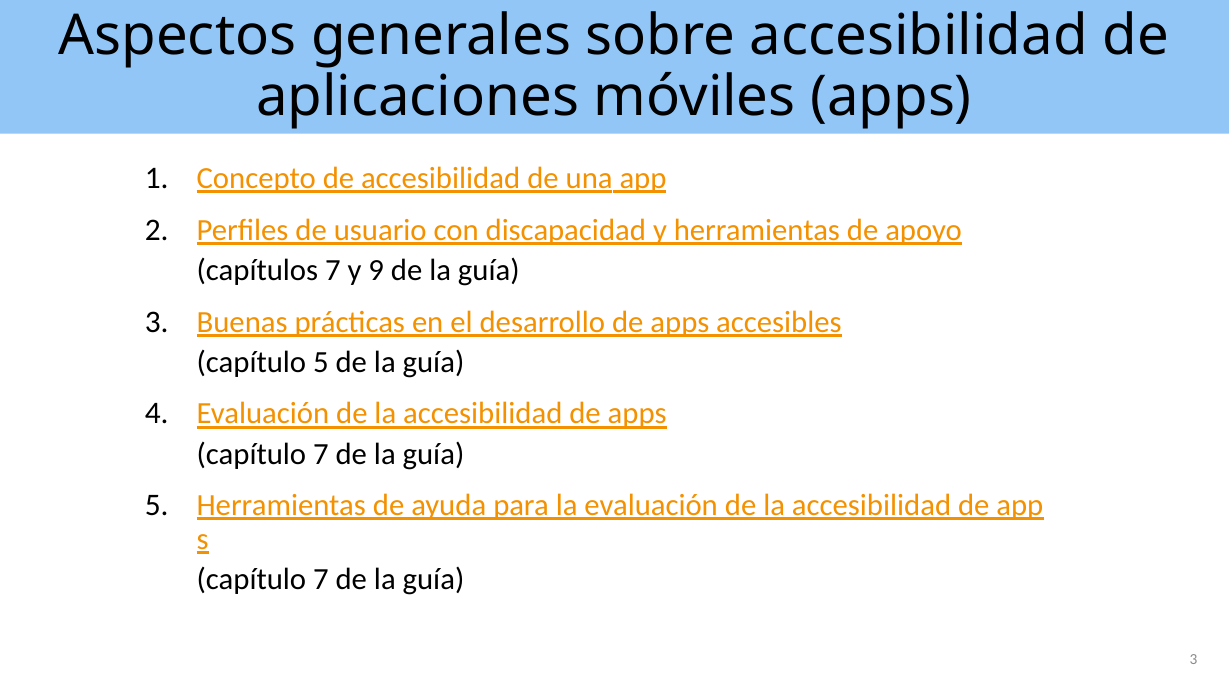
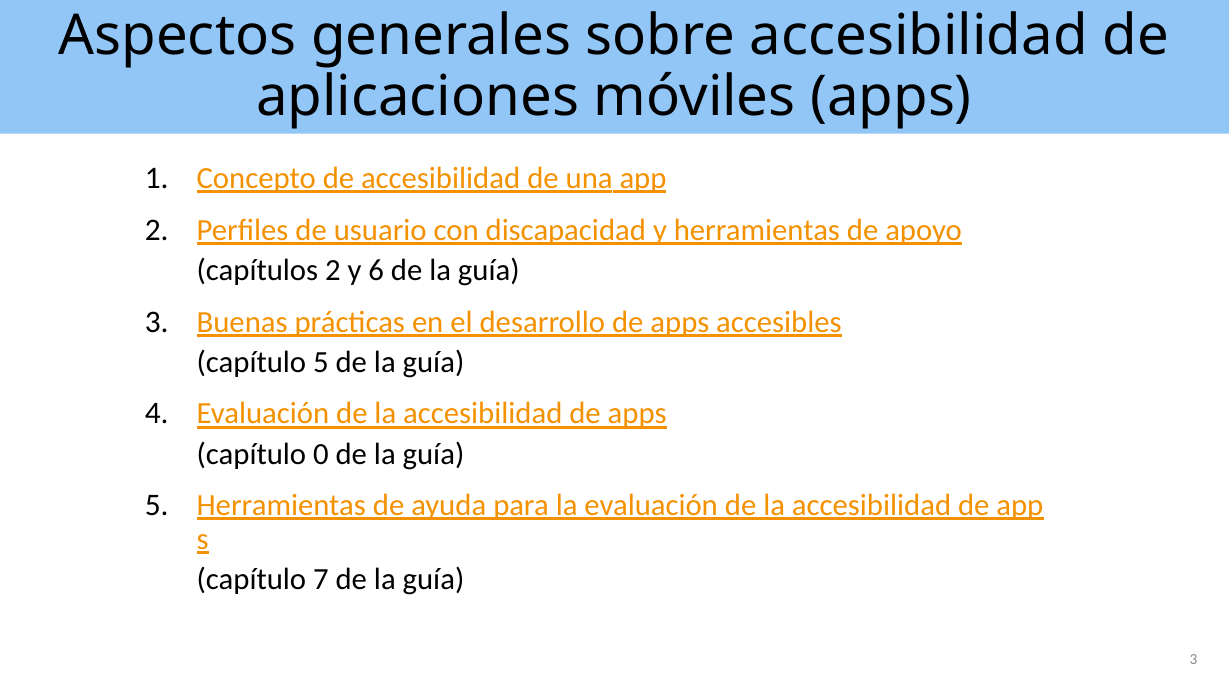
capítulos 7: 7 -> 2 (333, 271)
9: 9 -> 6 (376, 271)
7: 7 -> 0 (321, 454)
